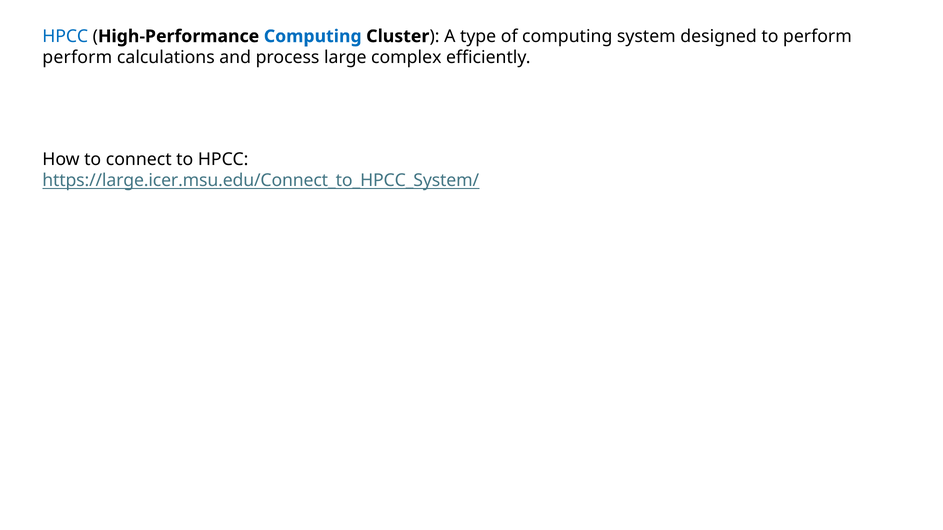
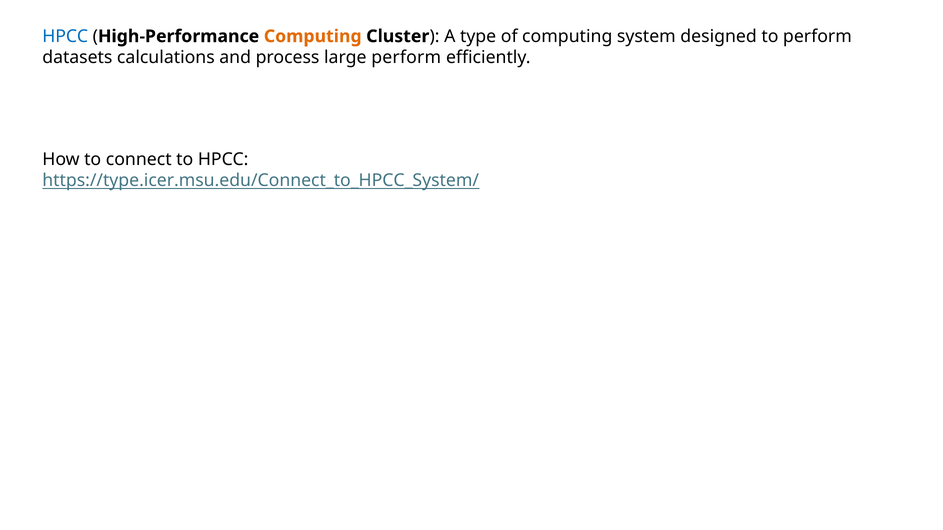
Computing colour: blue -> orange (313, 36)
perform: perform -> datasets (77, 58)
large complex: complex -> perform (406, 58)
https://large.icer.msu.edu/Connect_to_HPCC_System/: https://large.icer.msu.edu/Connect_to_HPCC_System/ -> https://type.icer.msu.edu/Connect_to_HPCC_System/ (261, 181)
